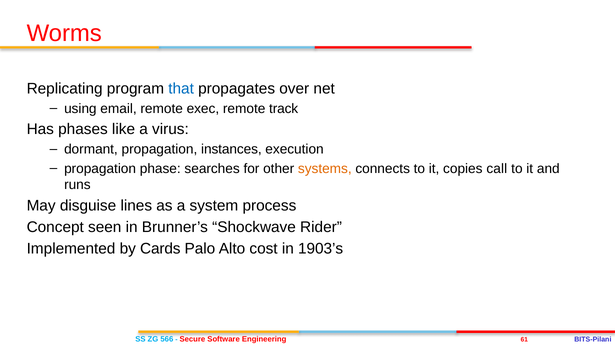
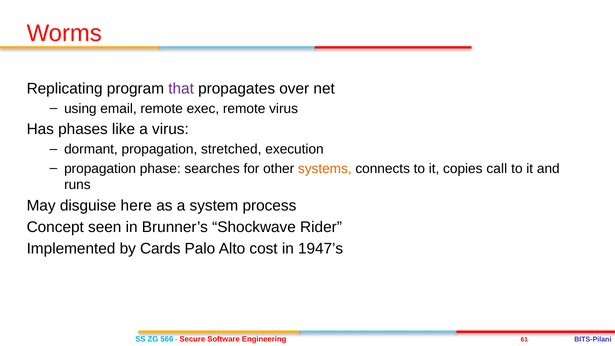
that colour: blue -> purple (181, 89)
remote track: track -> virus (284, 109)
instances: instances -> stretched (231, 149)
lines: lines -> here (136, 206)
1903’s: 1903’s -> 1947’s (321, 249)
